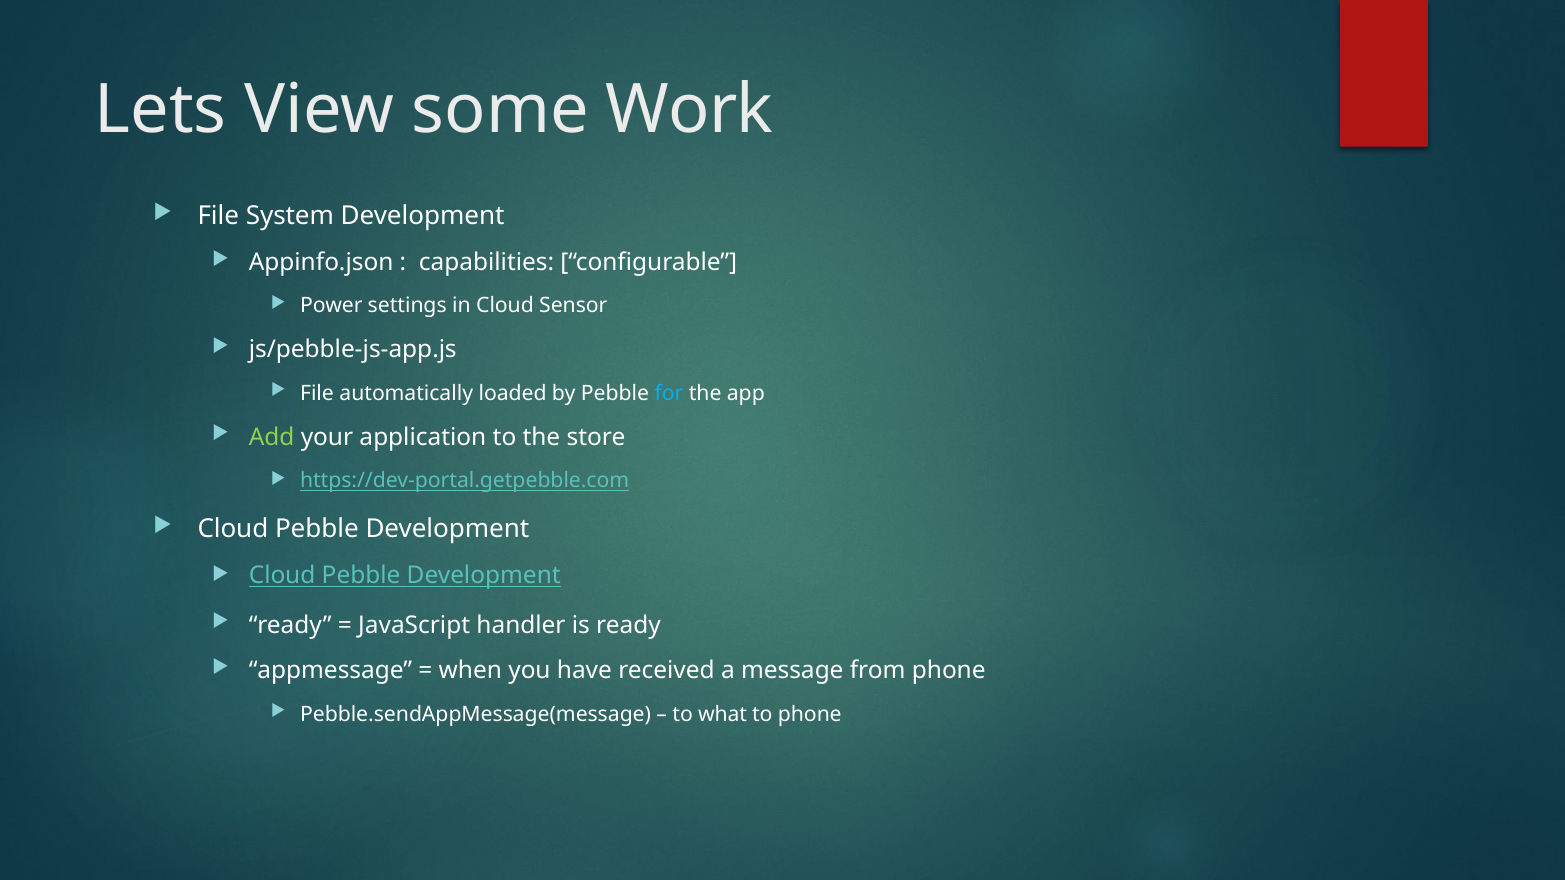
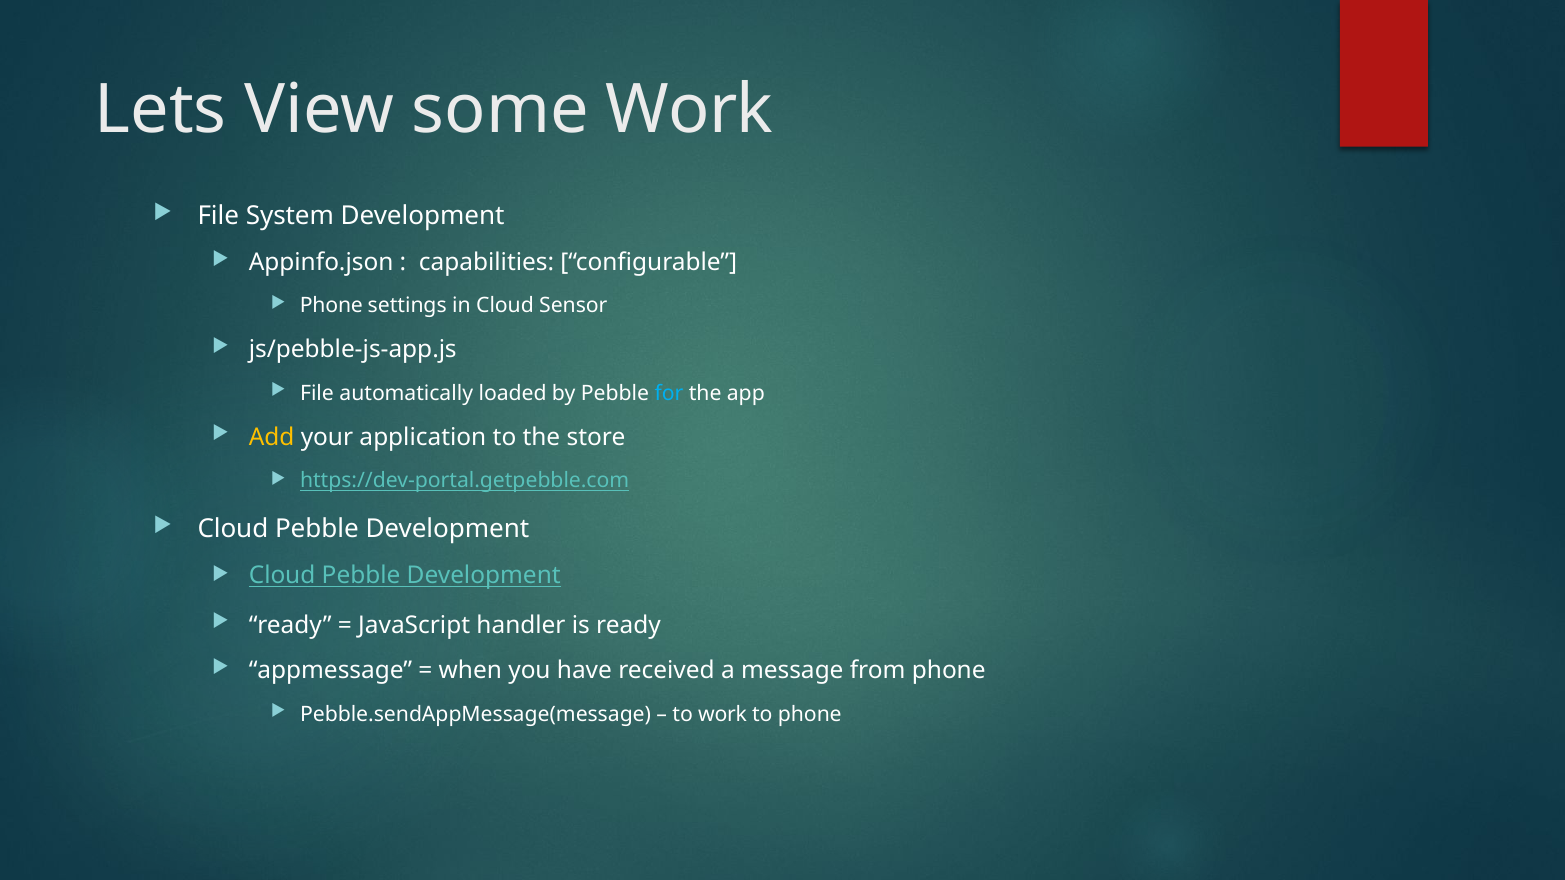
Power: Power -> Phone (331, 306)
Add colour: light green -> yellow (272, 437)
to what: what -> work (723, 715)
